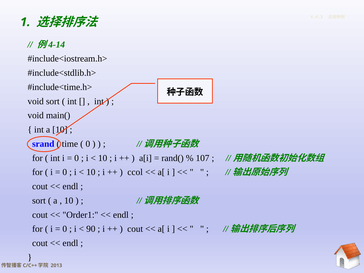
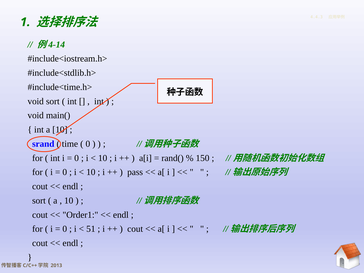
107: 107 -> 150 (203, 158)
ccol: ccol -> pass (135, 172)
90: 90 -> 51 (91, 229)
